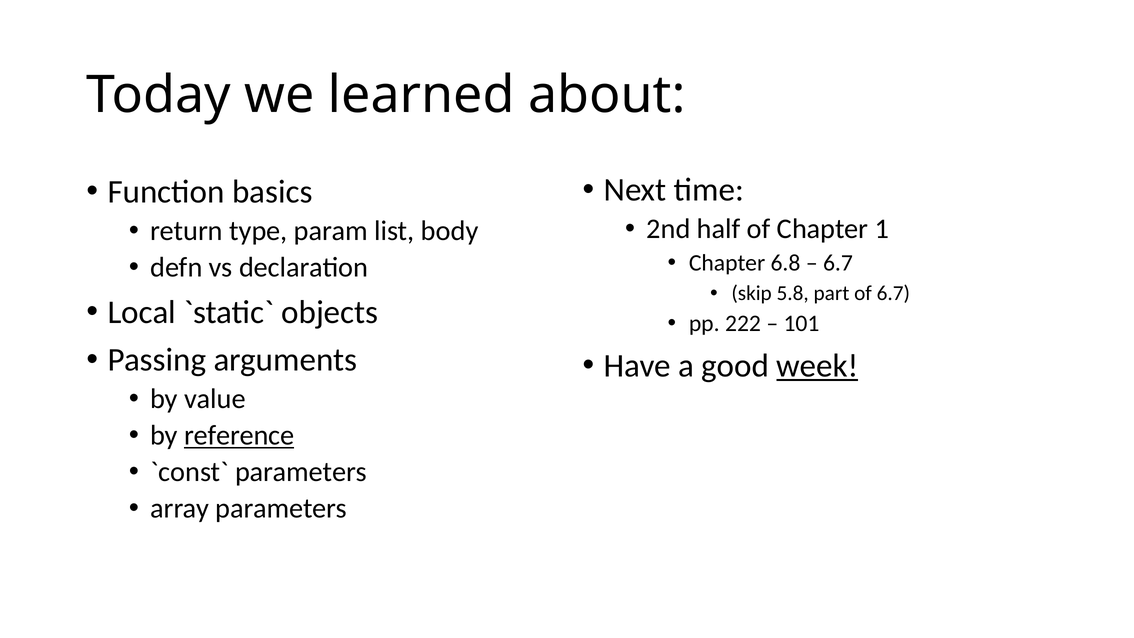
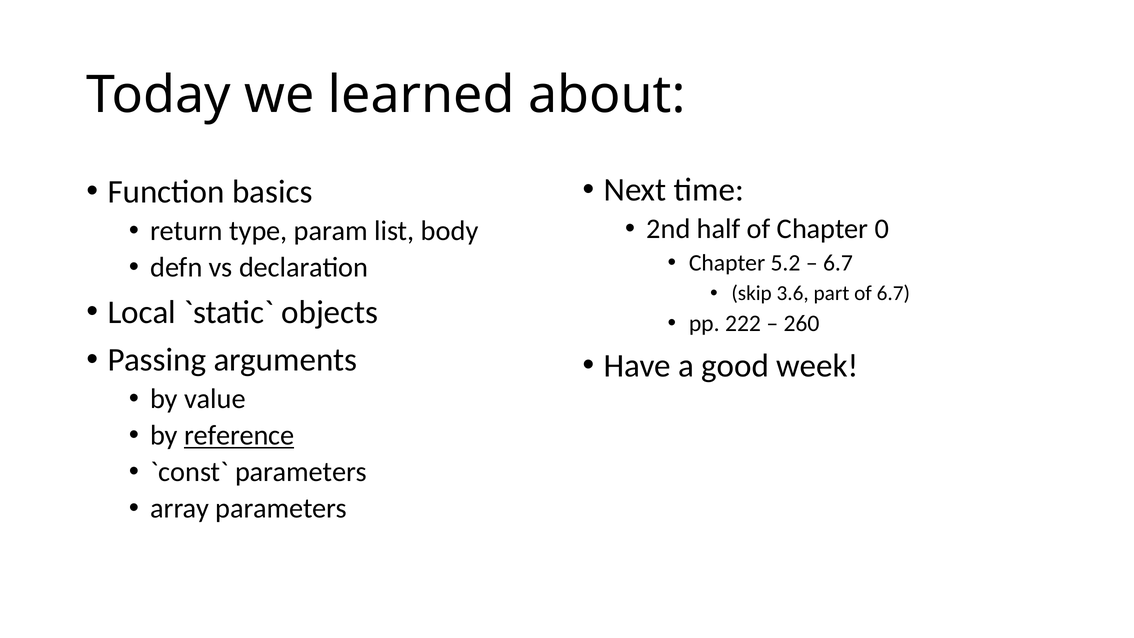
1: 1 -> 0 (882, 229)
6.8: 6.8 -> 5.2 (785, 263)
5.8: 5.8 -> 3.6 (793, 293)
101: 101 -> 260 (801, 323)
week underline: present -> none (817, 366)
